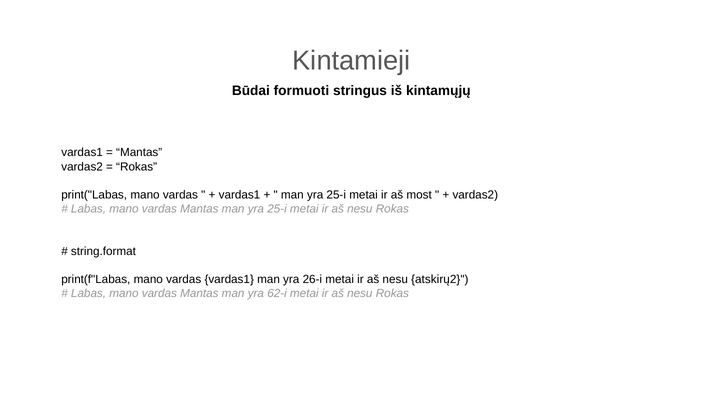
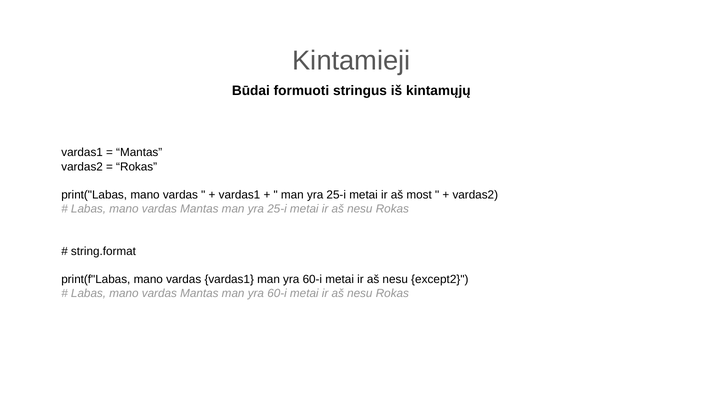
vardas1 man yra 26-i: 26-i -> 60-i (312, 279)
atskirų2: atskirų2 -> except2 (440, 279)
Mantas man yra 62-i: 62-i -> 60-i (277, 293)
